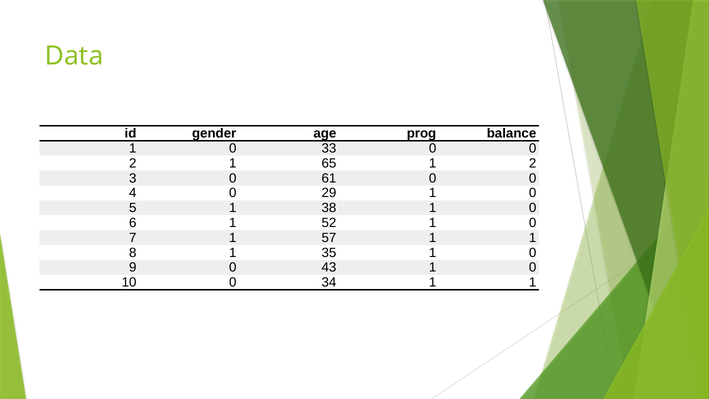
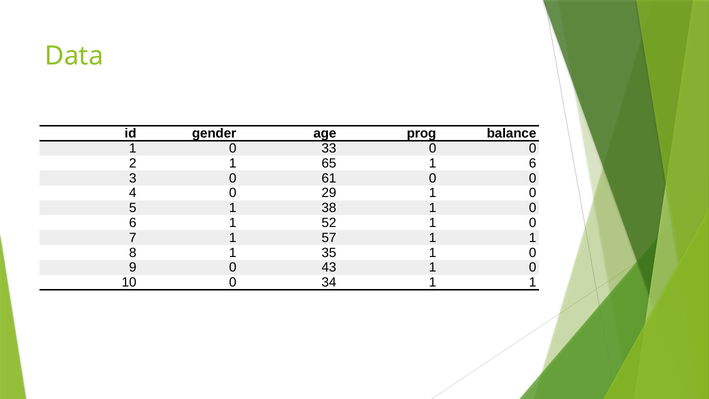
1 2: 2 -> 6 (533, 163)
